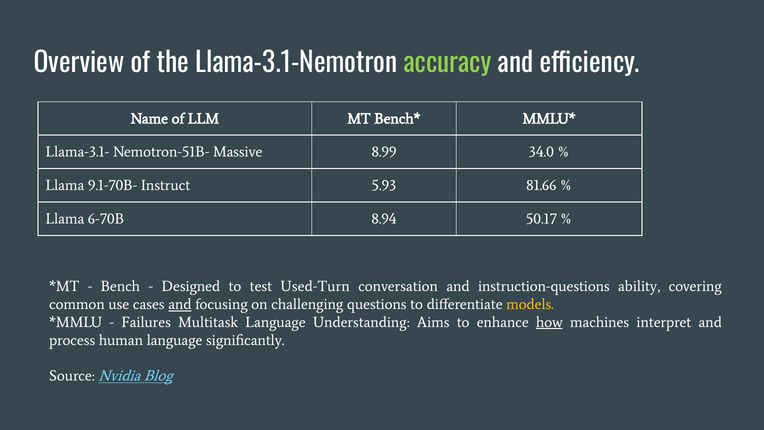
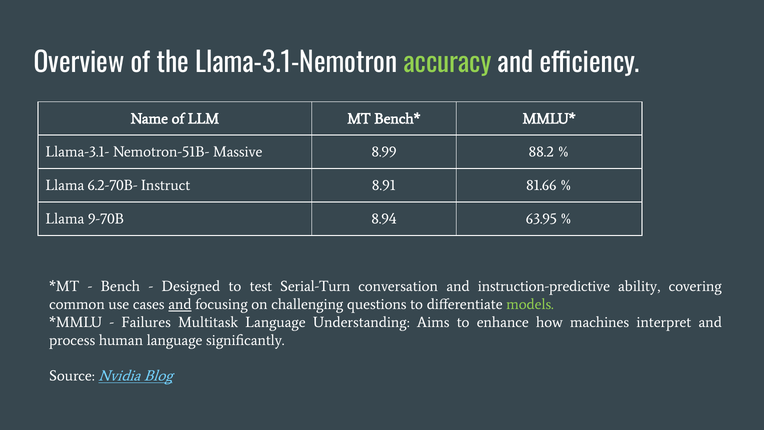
34.0: 34.0 -> 88.2 (541, 152)
9.1-70B-: 9.1-70B- -> 6.2-70B- (113, 185)
5.93: 5.93 -> 8.91 (384, 185)
6-70B: 6-70B -> 9-70B (106, 219)
50.17: 50.17 -> 63.95 (541, 219)
Used-Turn: Used-Turn -> Serial-Turn (315, 286)
instruction-questions: instruction-questions -> instruction-predictive (544, 286)
models colour: yellow -> light green (530, 304)
how underline: present -> none (549, 322)
